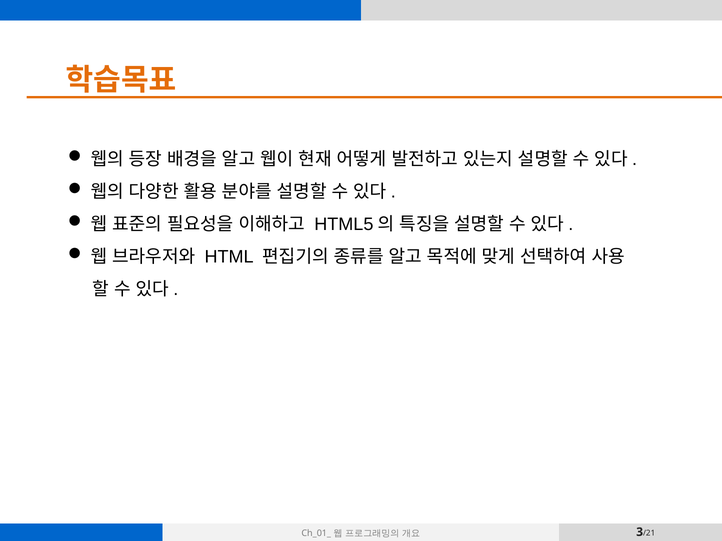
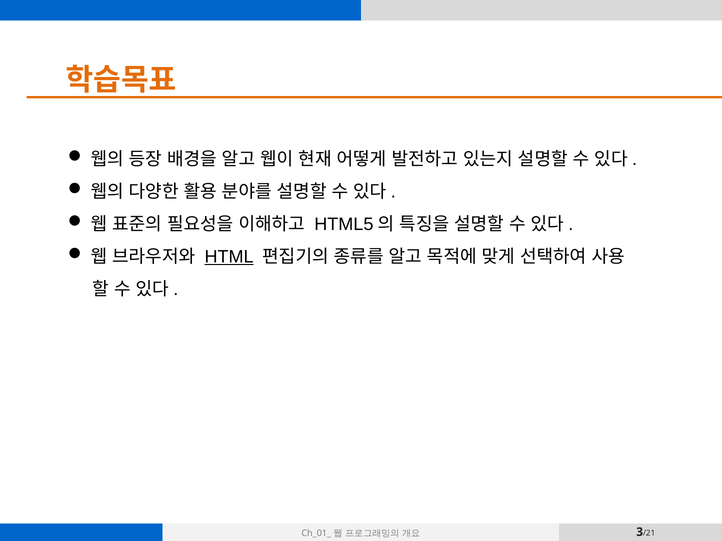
HTML underline: none -> present (229, 257)
